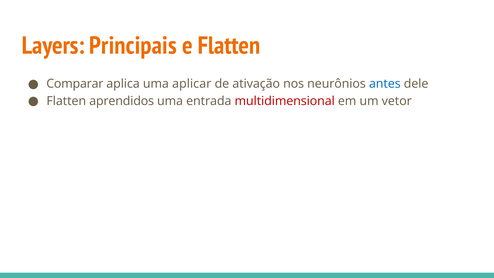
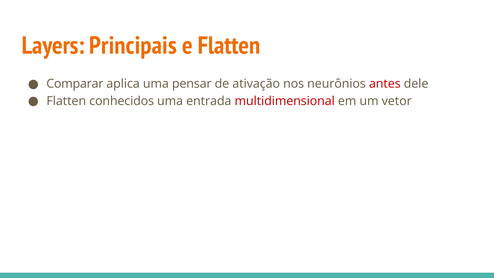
aplicar: aplicar -> pensar (192, 84)
antes colour: blue -> red (385, 84)
aprendidos: aprendidos -> conhecidos (122, 101)
